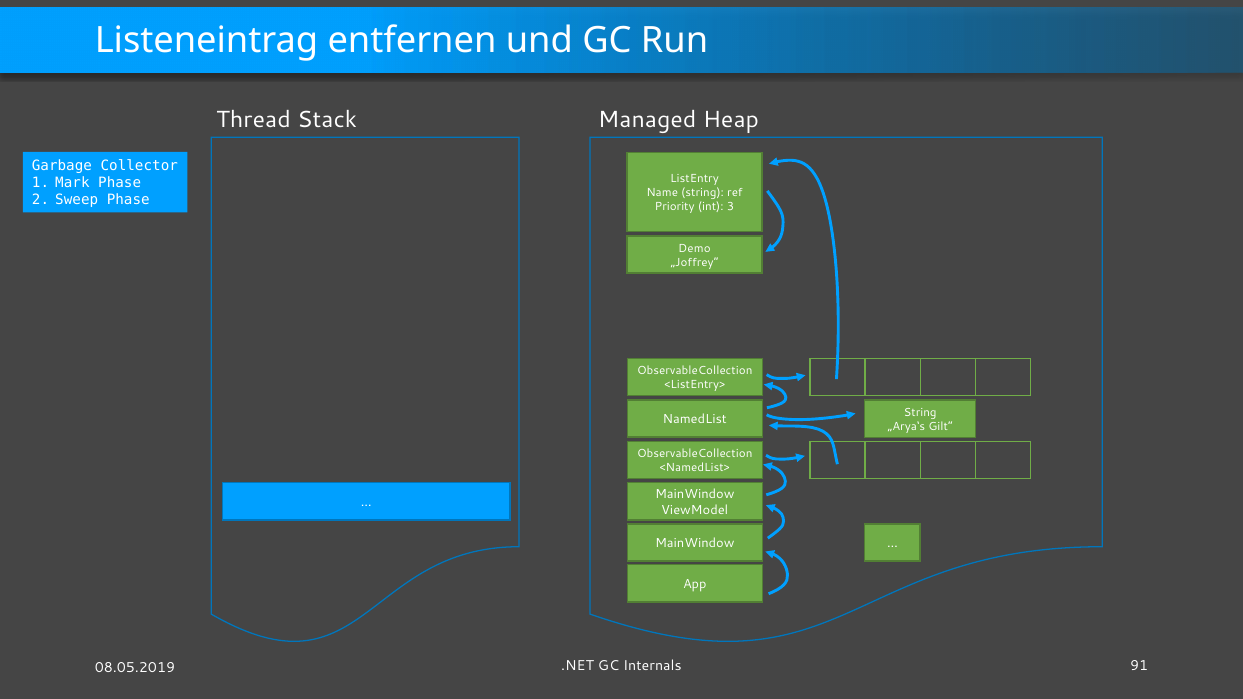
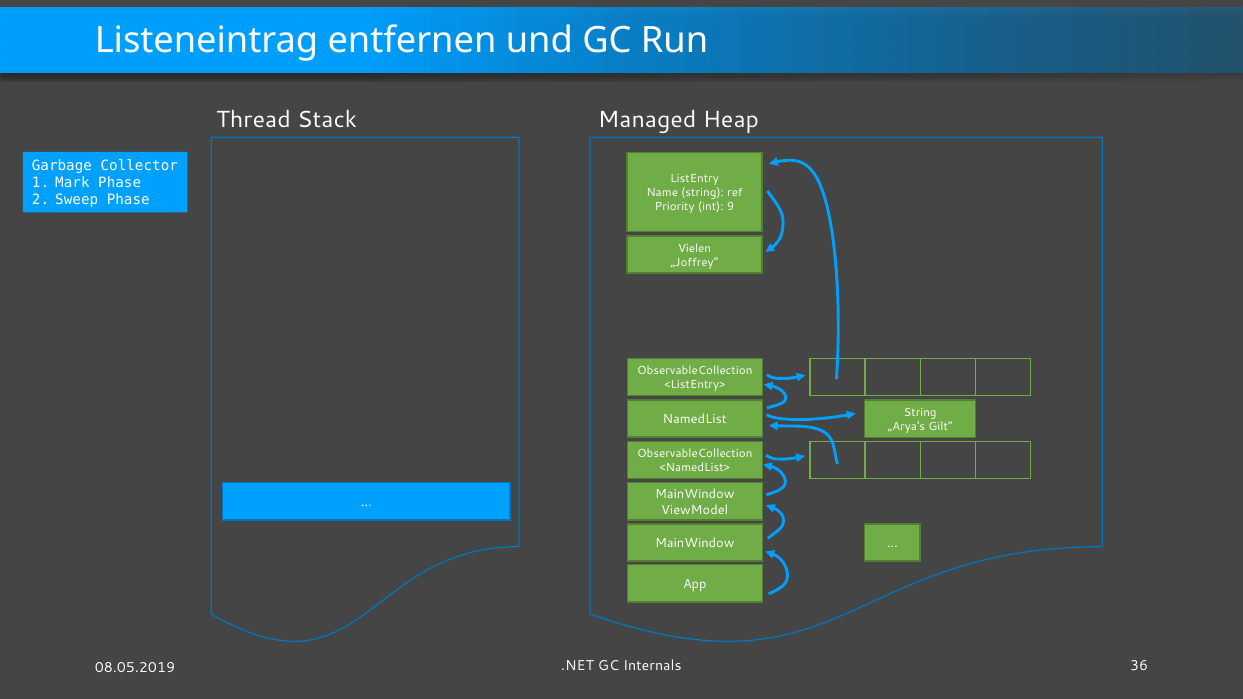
3: 3 -> 9 (731, 207)
Demo: Demo -> Vielen (695, 248)
91: 91 -> 36 (1139, 666)
